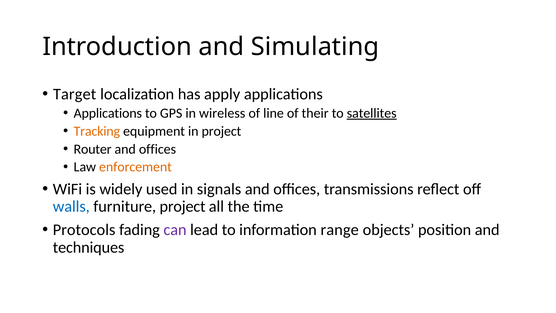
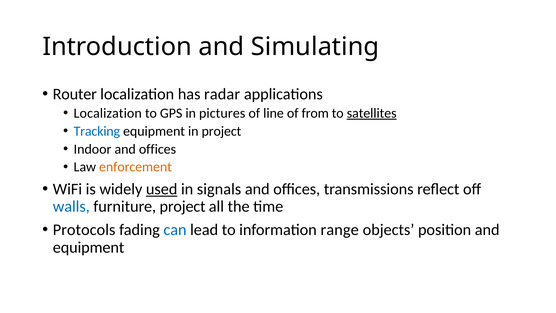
Target: Target -> Router (75, 94)
apply: apply -> radar (222, 94)
Applications: Applications -> Localization (108, 113)
wireless: wireless -> pictures (222, 113)
their: their -> from (315, 113)
Tracking colour: orange -> blue (97, 131)
Router: Router -> Indoor (93, 149)
used underline: none -> present (162, 189)
can colour: purple -> blue (175, 230)
techniques: techniques -> equipment (89, 247)
